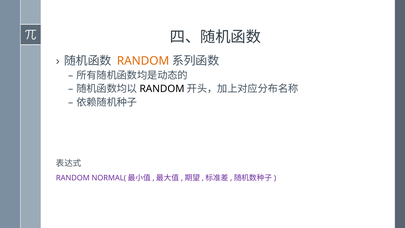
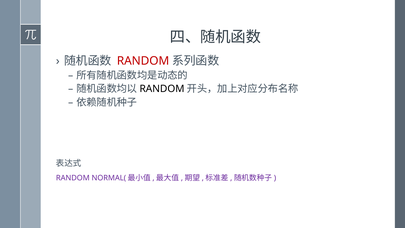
RANDOM colour: orange -> red (143, 61)
